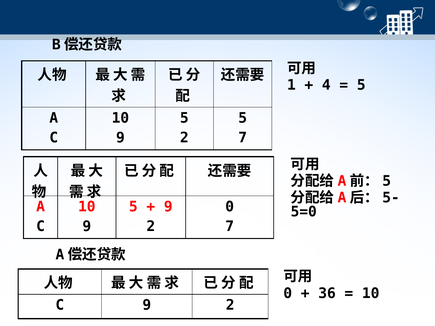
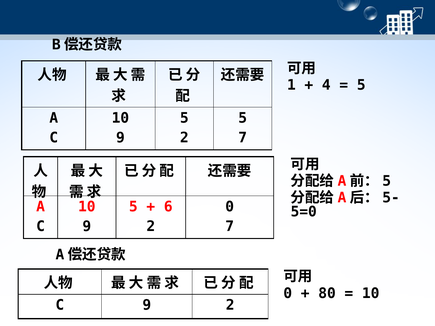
9: 9 -> 6 (168, 207)
36: 36 -> 80 (327, 294)
